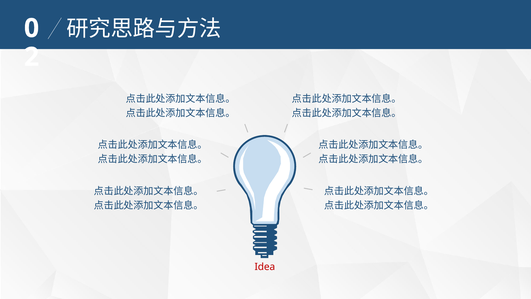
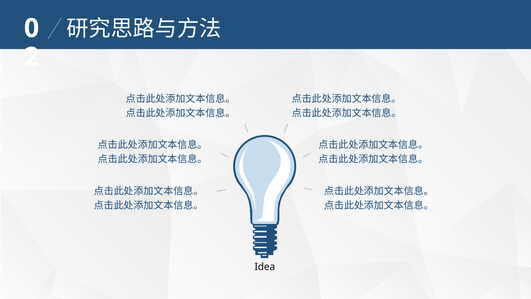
Idea colour: red -> black (265, 267)
